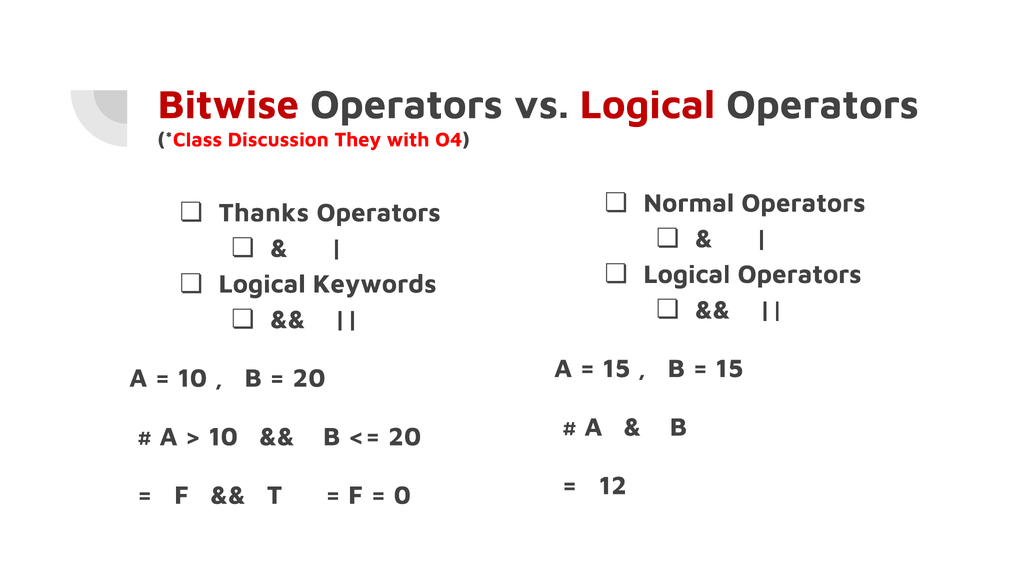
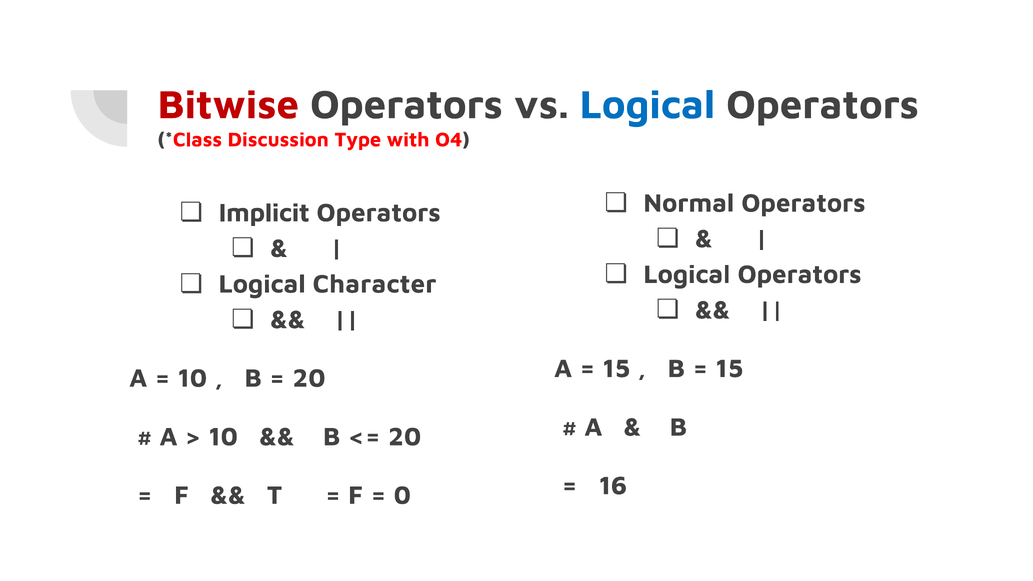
Logical colour: red -> blue (647, 105)
They: They -> Type (358, 140)
Thanks: Thanks -> Implicit (264, 213)
Keywords: Keywords -> Character (375, 284)
12: 12 -> 16 (613, 486)
